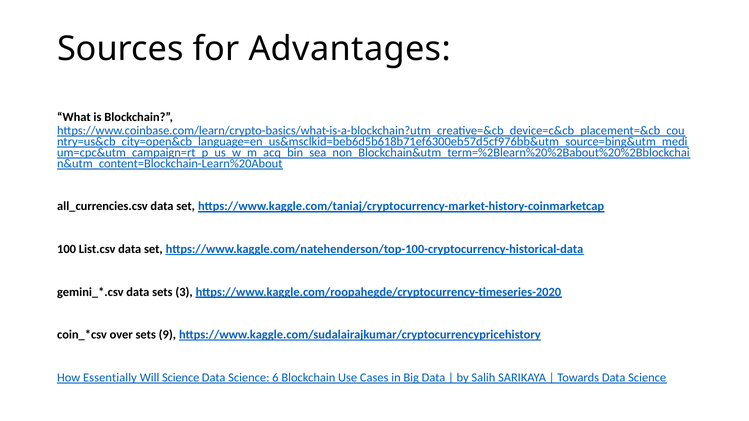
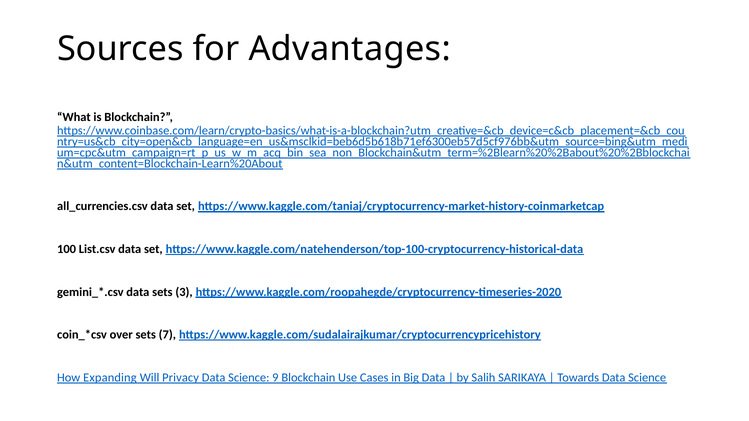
9: 9 -> 7 (167, 335)
Essentially: Essentially -> Expanding (110, 378)
Will Science: Science -> Privacy (181, 378)
6: 6 -> 9 (275, 378)
